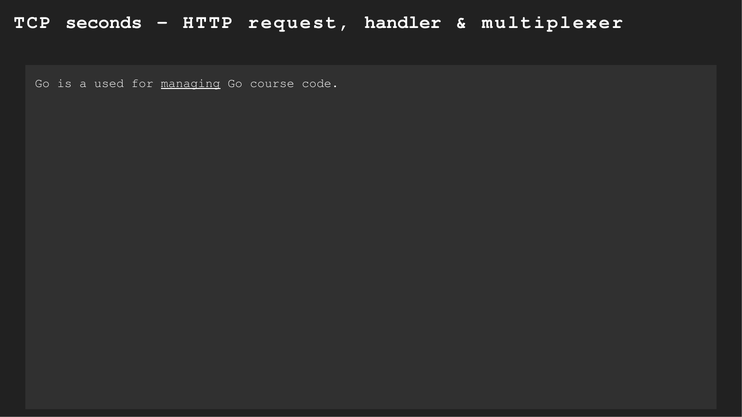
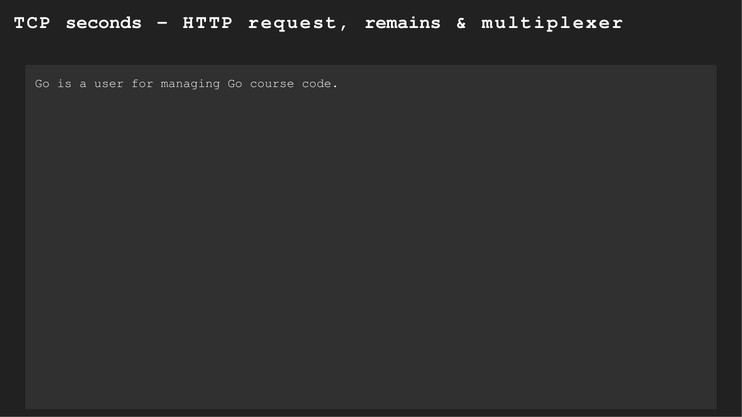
handler: handler -> remains (403, 22)
used: used -> user (109, 83)
managing underline: present -> none (191, 83)
